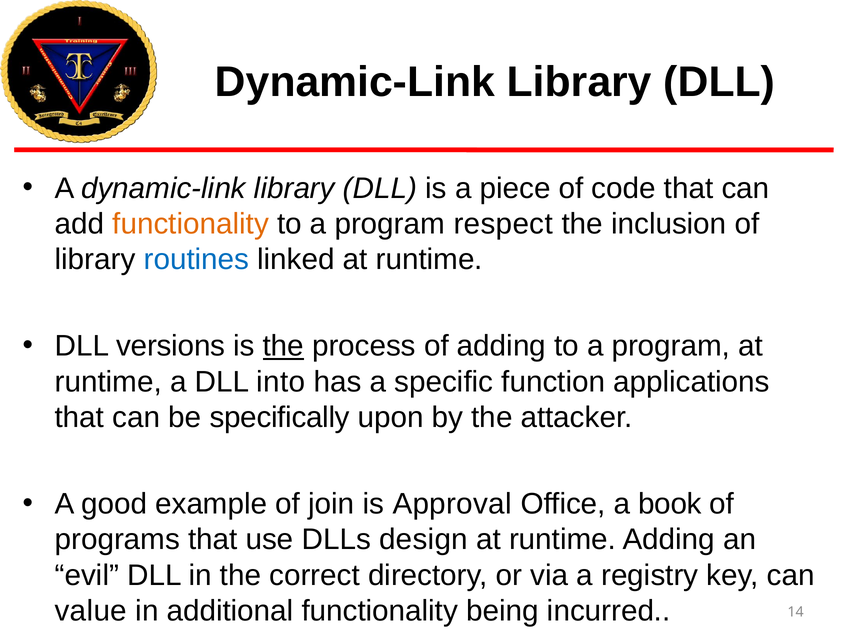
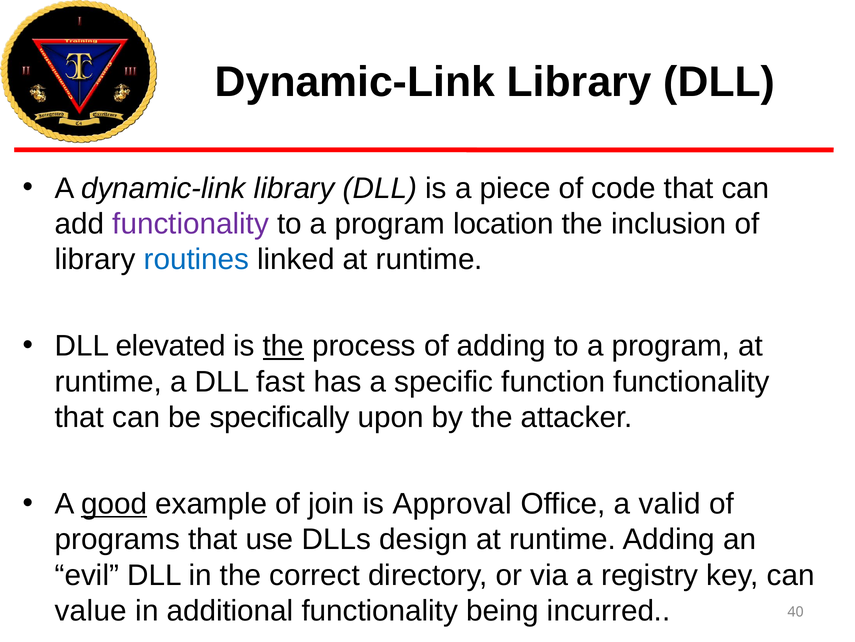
functionality colour: orange -> purple (191, 224)
respect: respect -> location (503, 224)
versions: versions -> elevated (171, 346)
into: into -> fast (281, 381)
function applications: applications -> functionality (692, 381)
good underline: none -> present (114, 503)
book: book -> valid (670, 503)
14: 14 -> 40 (796, 611)
